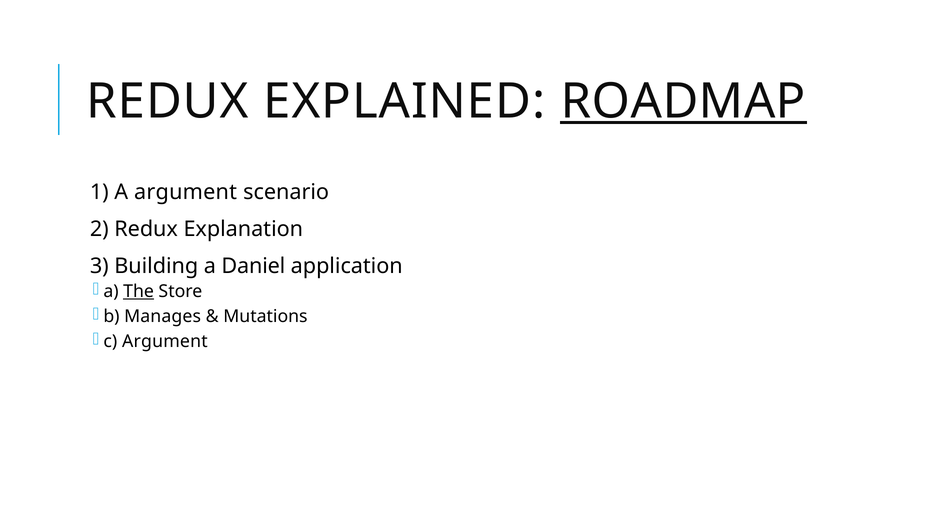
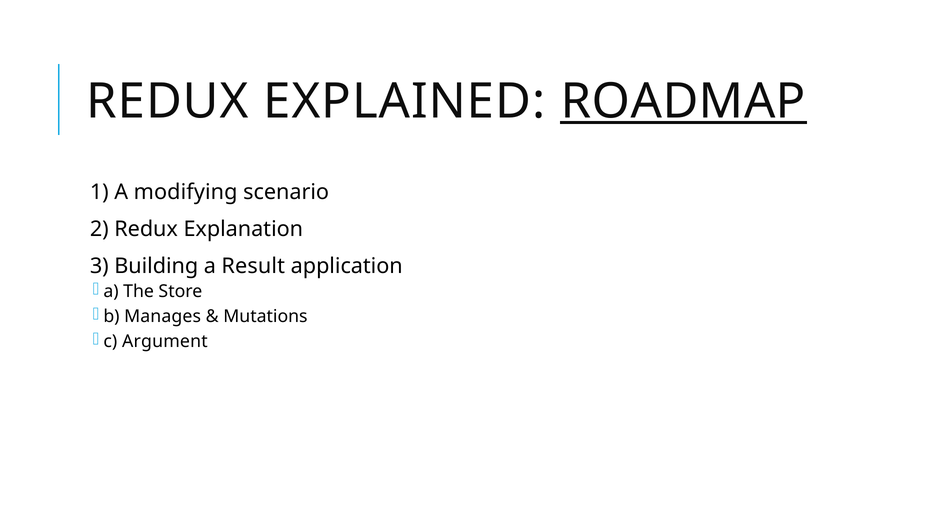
A argument: argument -> modifying (186, 192)
Daniel: Daniel -> Result (253, 266)
The underline: present -> none (139, 292)
